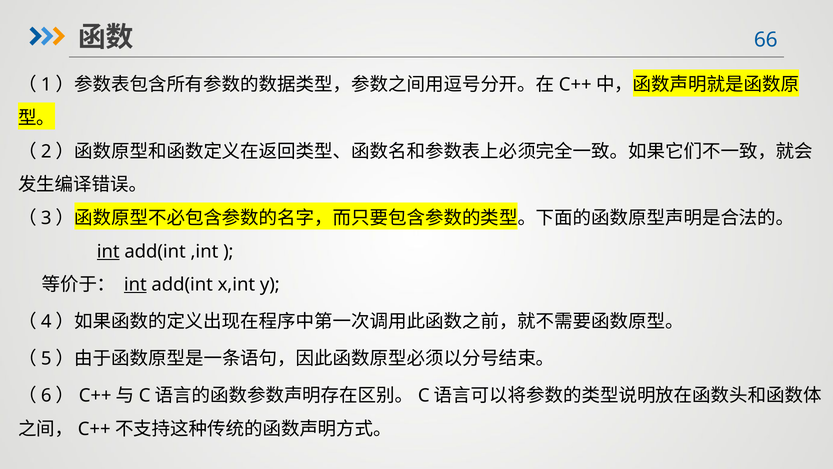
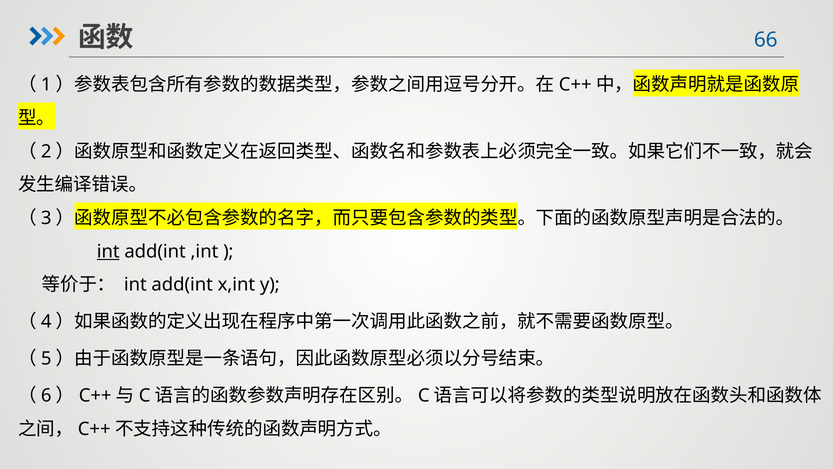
int underline: present -> none (135, 284)
